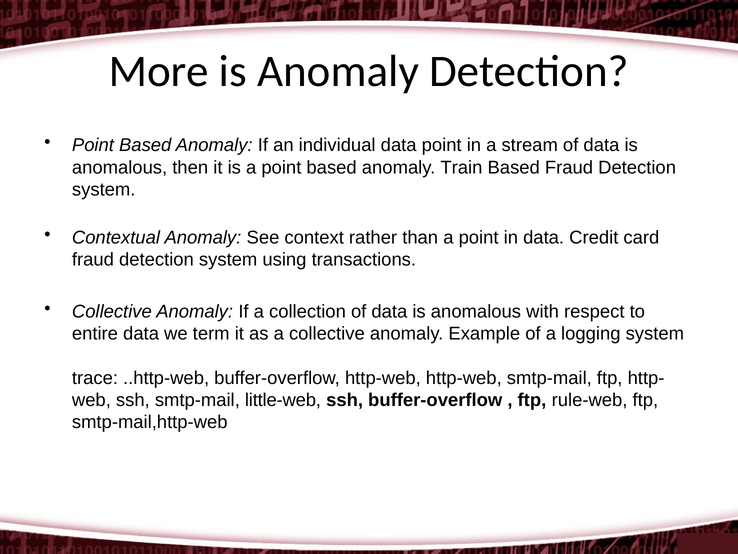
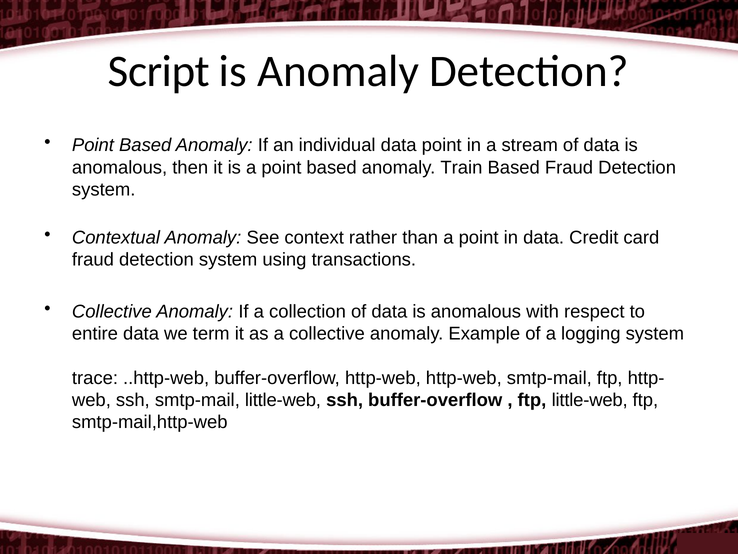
More: More -> Script (159, 71)
ftp rule-web: rule-web -> little-web (590, 400)
